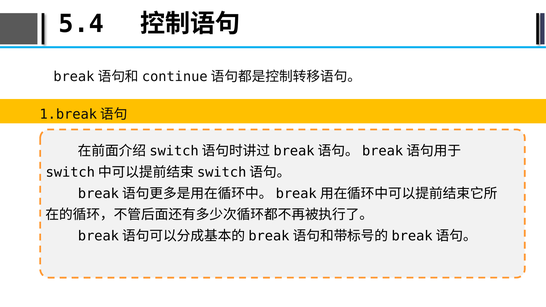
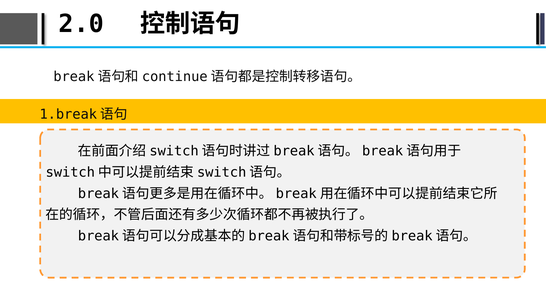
5.4: 5.4 -> 2.0 (81, 24)
